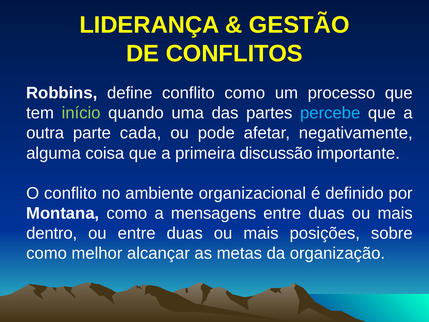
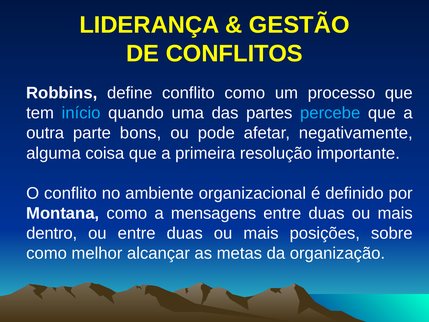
início colour: light green -> light blue (81, 113)
cada: cada -> bons (141, 133)
discussão: discussão -> resolução (276, 153)
